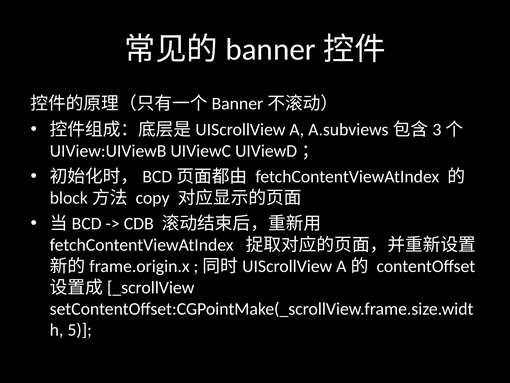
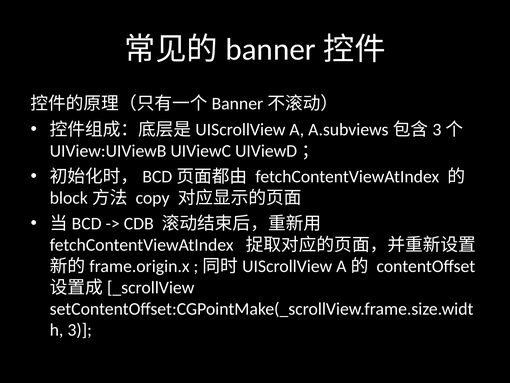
5: 5 -> 3 (80, 330)
